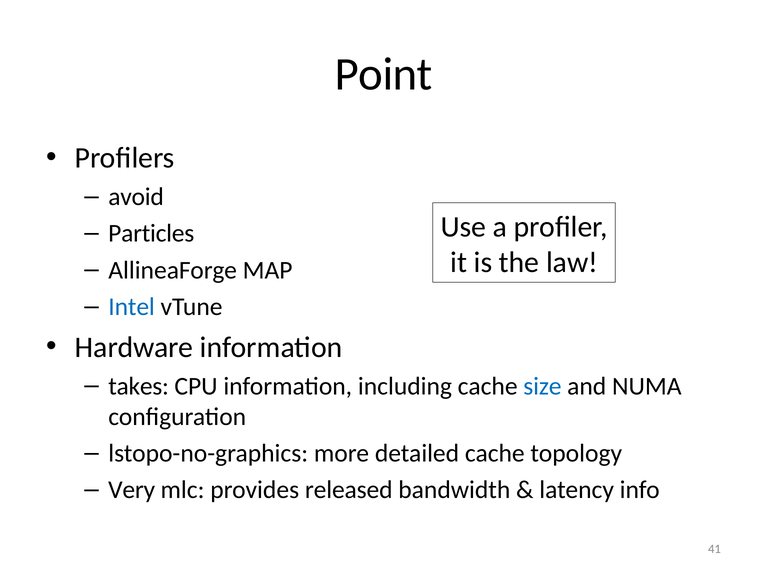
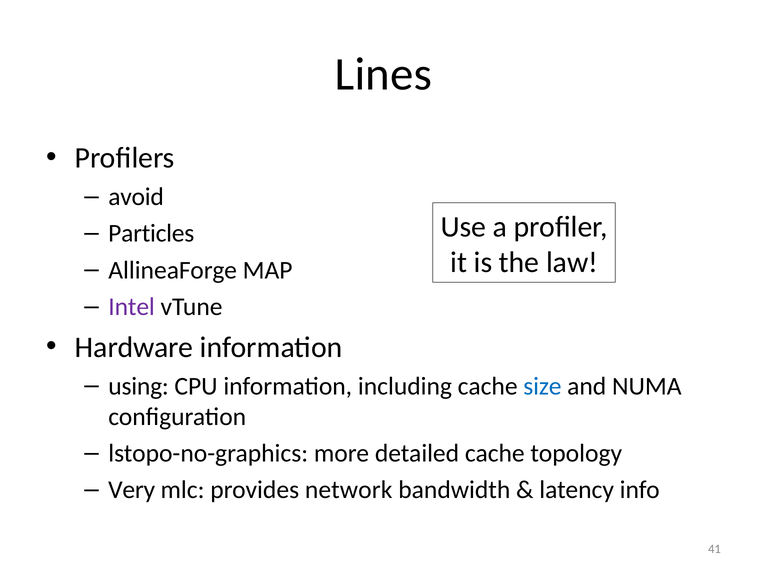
Point: Point -> Lines (383, 74)
Intel colour: blue -> purple (132, 307)
takes: takes -> using (139, 386)
released: released -> network (349, 490)
